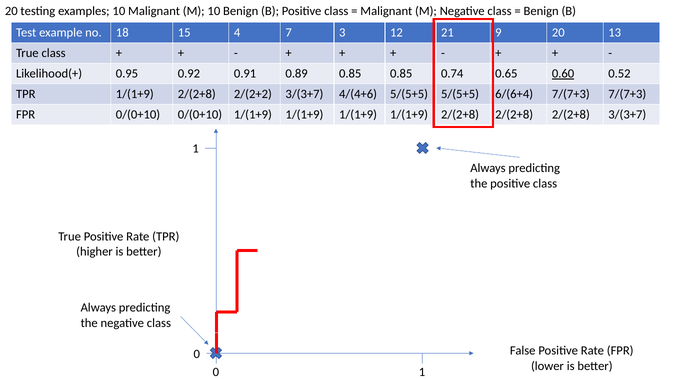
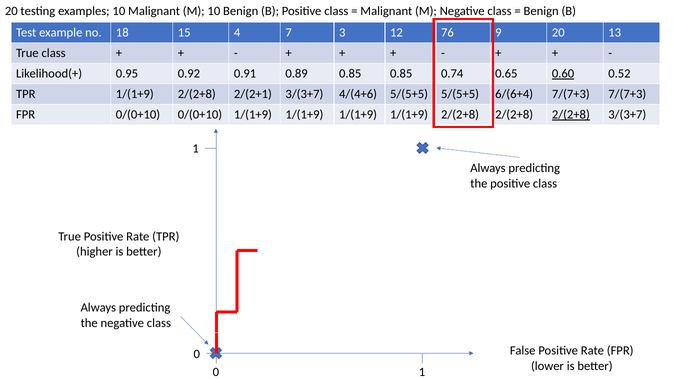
21: 21 -> 76 (447, 33)
2/(2+2: 2/(2+2 -> 2/(2+1 (253, 94)
2/(2+8 underline: none -> present (571, 114)
